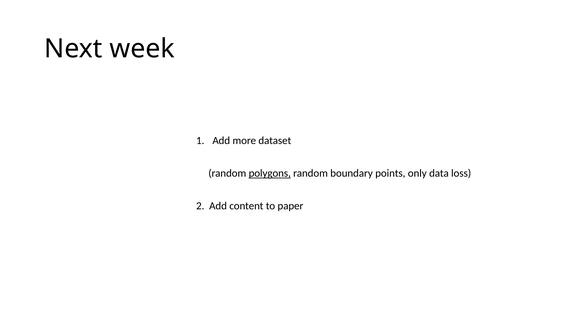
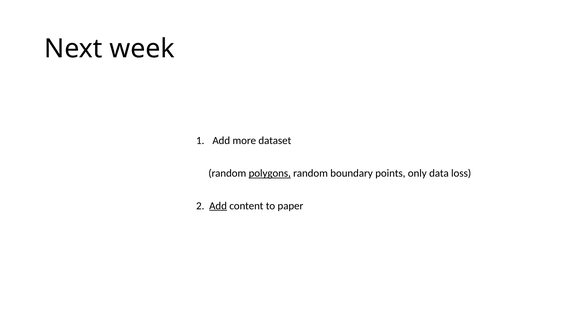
Add underline: none -> present (218, 206)
